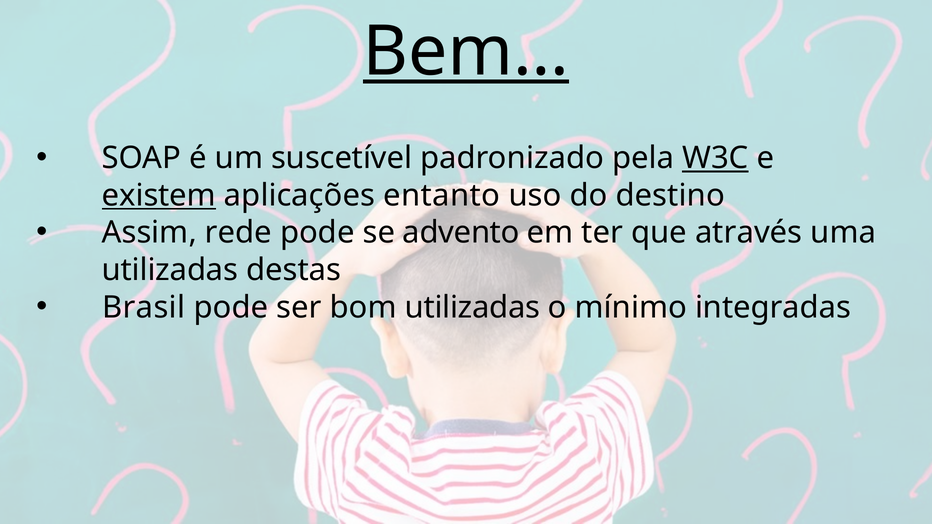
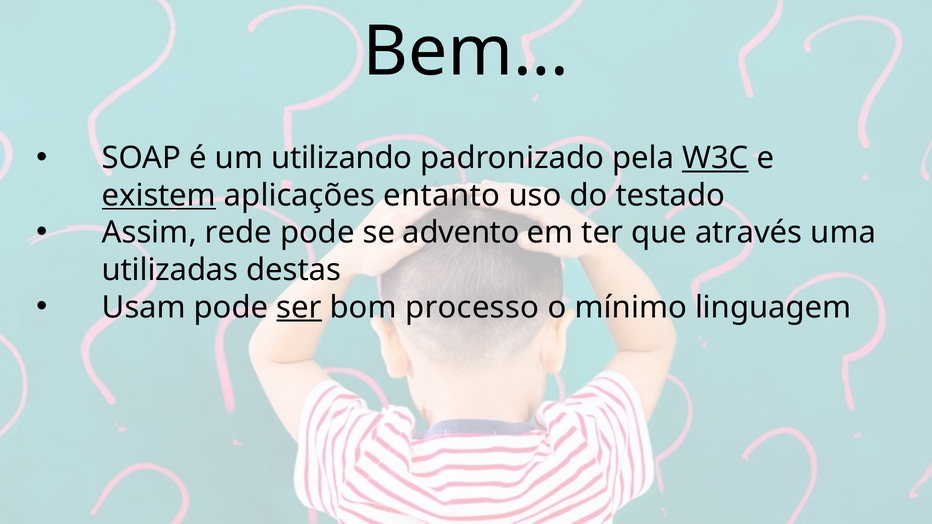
Bem underline: present -> none (466, 52)
suscetível: suscetível -> utilizando (342, 158)
destino: destino -> testado (670, 196)
Brasil: Brasil -> Usam (144, 307)
ser underline: none -> present (299, 307)
bom utilizadas: utilizadas -> processo (472, 307)
integradas: integradas -> linguagem (773, 307)
